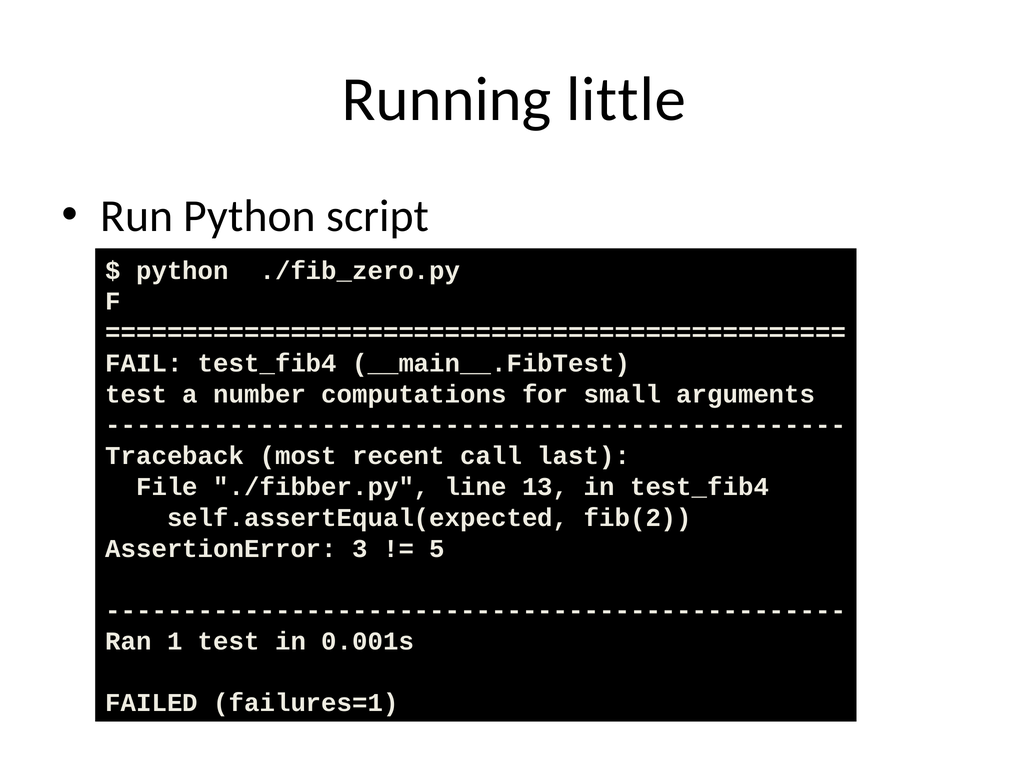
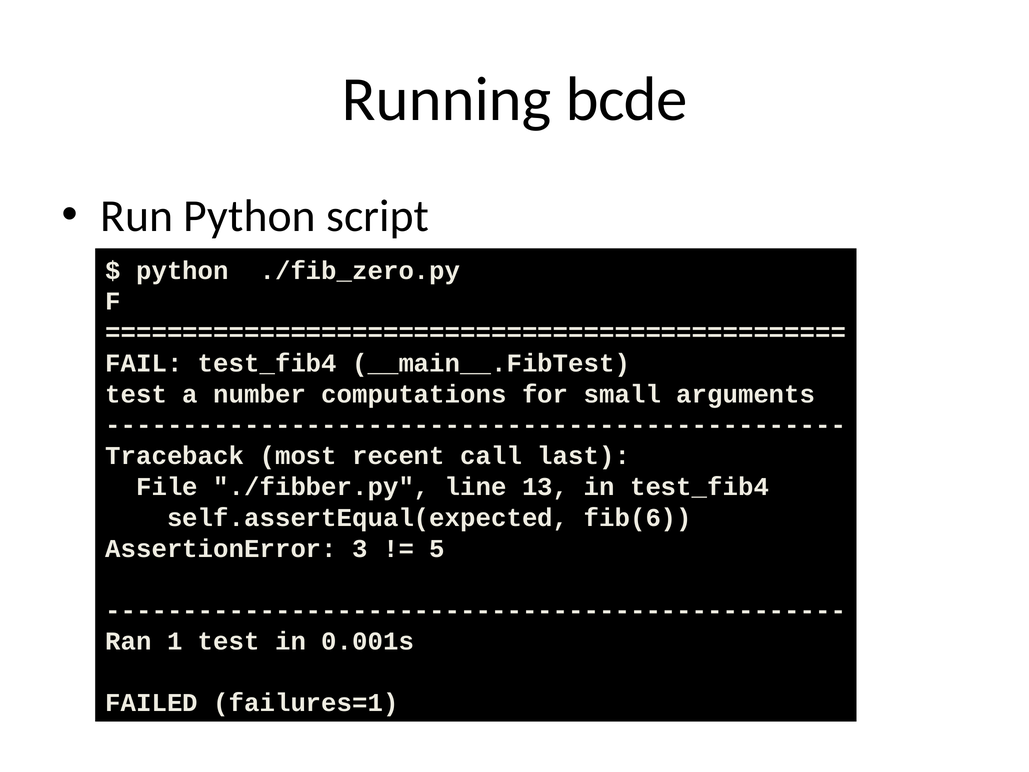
little: little -> bcde (627, 100)
fib(2: fib(2 -> fib(6 (638, 517)
